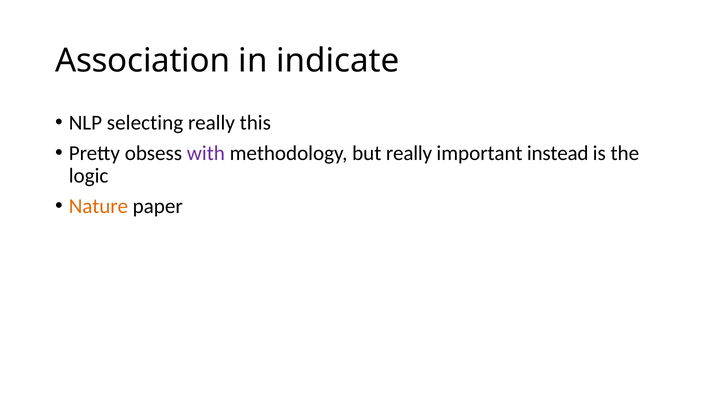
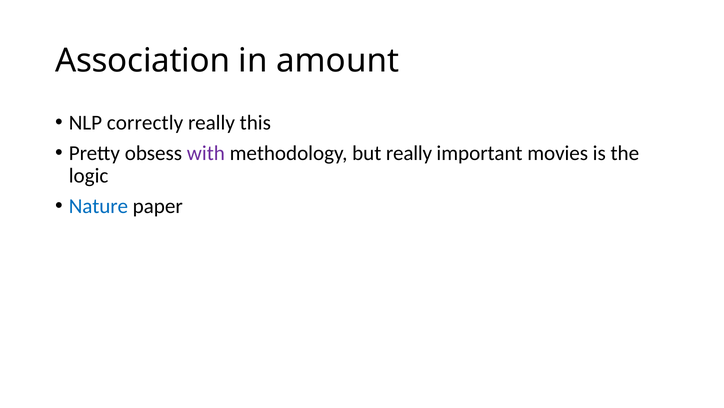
indicate: indicate -> amount (338, 61)
selecting: selecting -> correctly (145, 122)
instead: instead -> movies (558, 153)
Nature colour: orange -> blue (98, 206)
